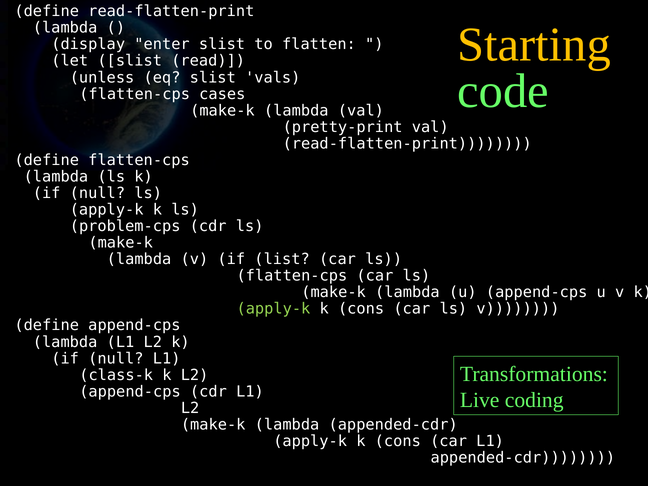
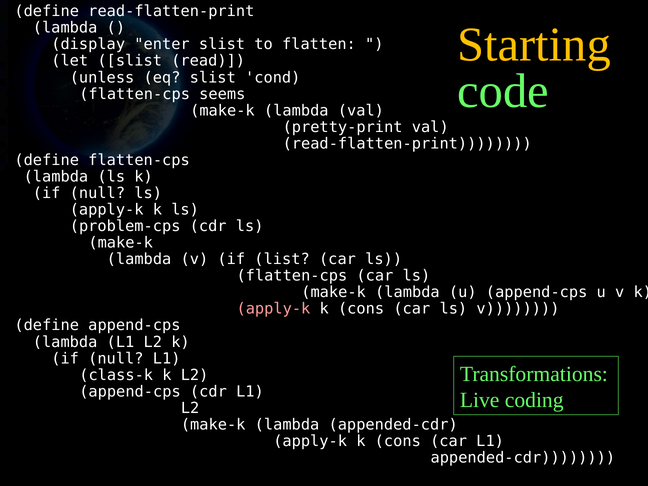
vals: vals -> cond (273, 77)
cases: cases -> seems (222, 94)
apply-k colour: light green -> pink (273, 309)
